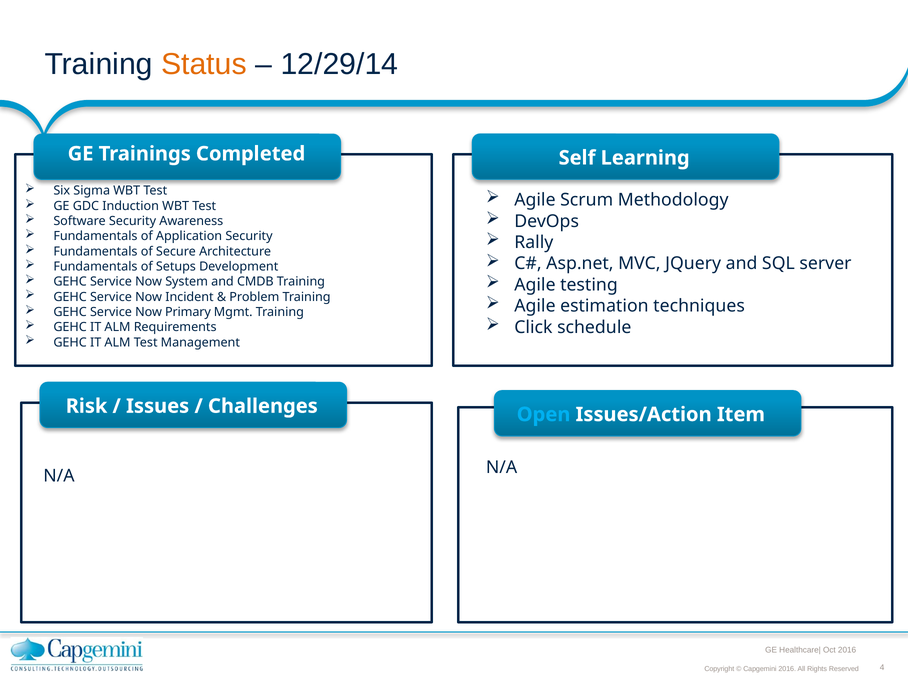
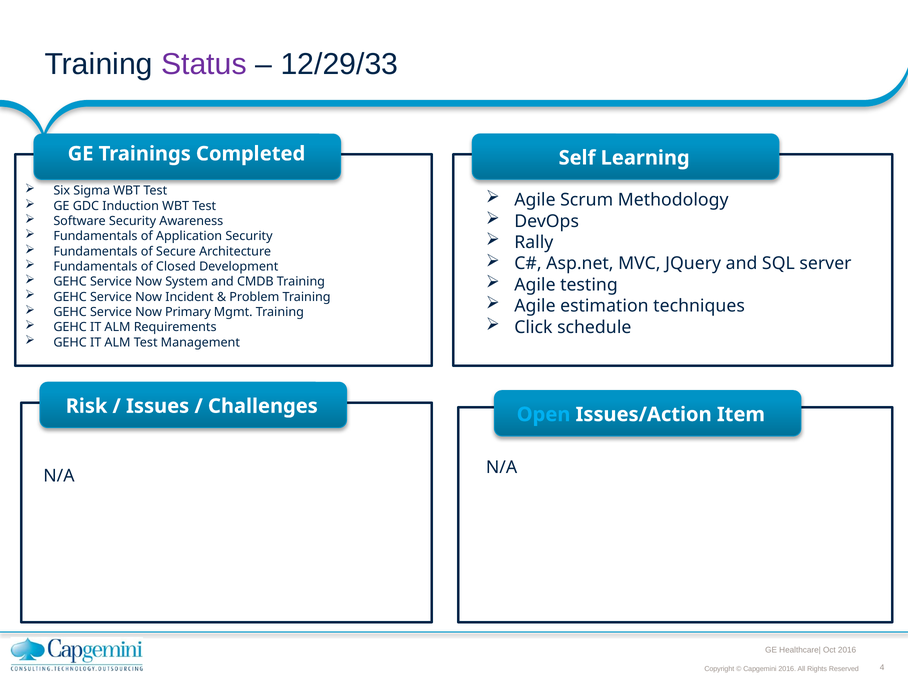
Status colour: orange -> purple (204, 64)
12/29/14: 12/29/14 -> 12/29/33 (339, 64)
Setups: Setups -> Closed (176, 267)
